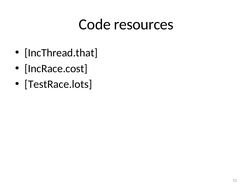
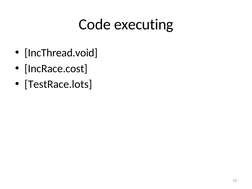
resources: resources -> executing (144, 24)
IncThread.that: IncThread.that -> IncThread.void (61, 53)
